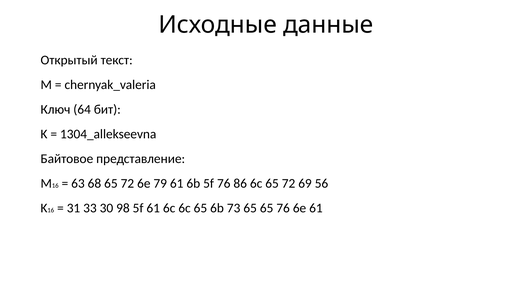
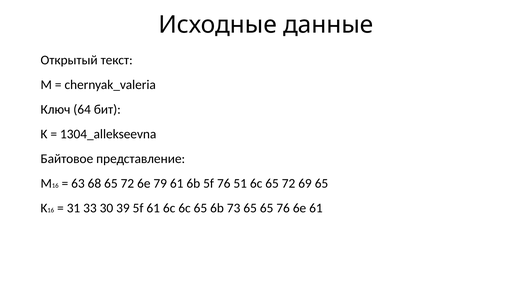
86: 86 -> 51 (240, 184)
69 56: 56 -> 65 (321, 184)
98: 98 -> 39 (123, 208)
